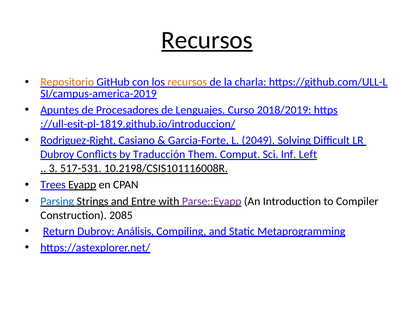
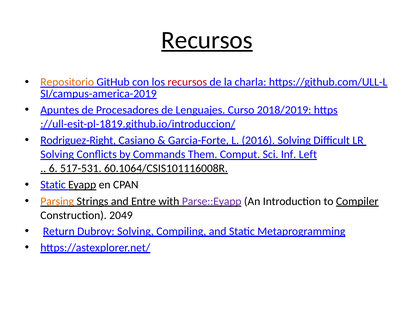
recursos colour: orange -> red (187, 82)
2049: 2049 -> 2016 (258, 141)
Dubroy: Dubroy -> Solving (57, 155)
Traducción: Traducción -> Commands (159, 155)
3: 3 -> 6 (53, 169)
10.2198/CSIS101116008R: 10.2198/CSIS101116008R -> 60.1064/CSIS101116008R (166, 169)
Trees: Trees -> Static (53, 185)
Parsing colour: blue -> orange (57, 202)
Compiler underline: none -> present (357, 202)
2085: 2085 -> 2049 (121, 216)
Dubroy Análisis: Análisis -> Solving (135, 232)
